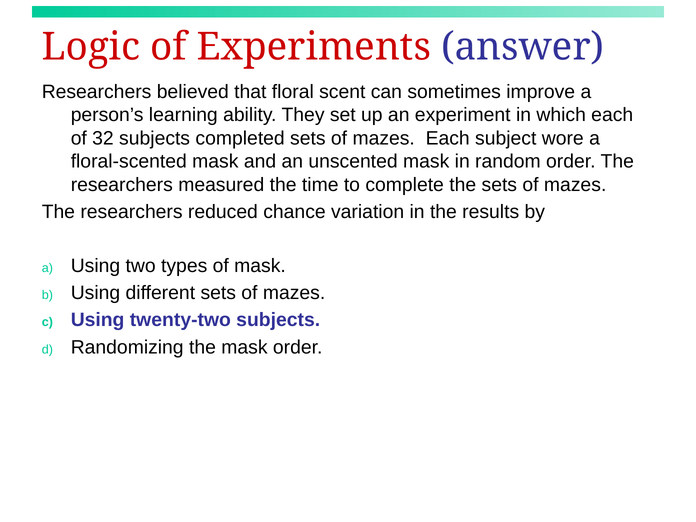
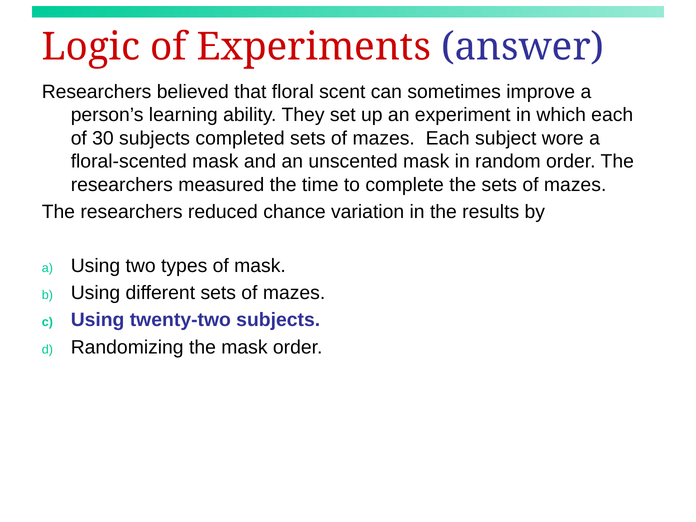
32: 32 -> 30 (103, 138)
